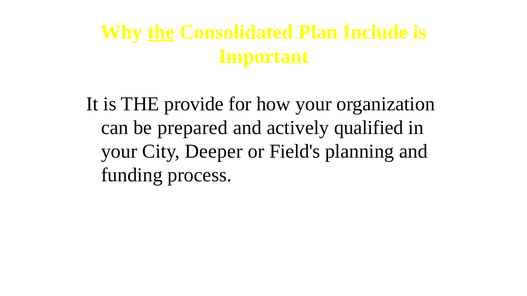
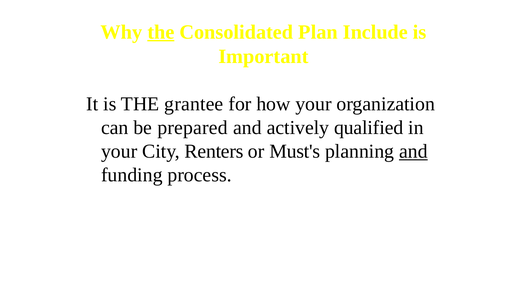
provide: provide -> grantee (194, 104)
Deeper: Deeper -> Renters (214, 152)
Field's: Field's -> Must's (295, 152)
and underline: none -> present (413, 152)
